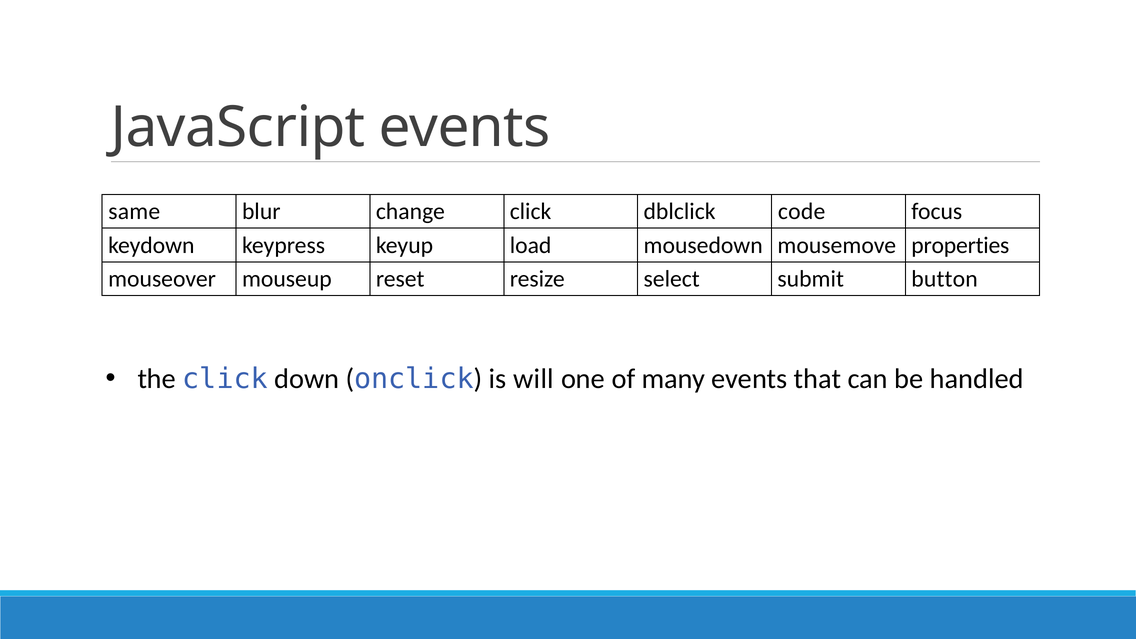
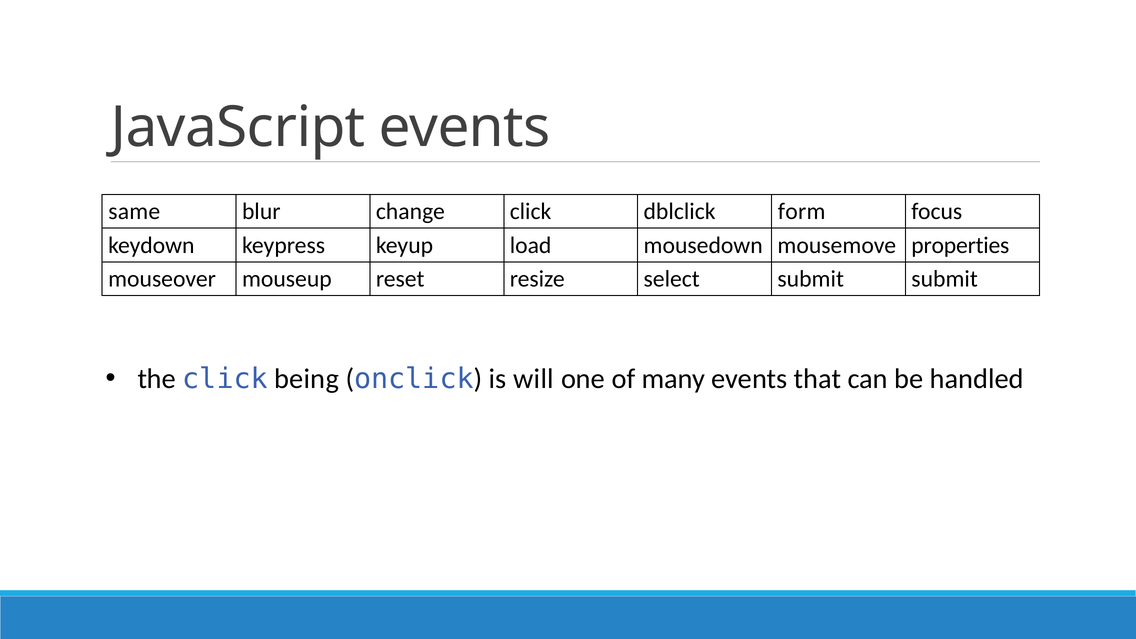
code: code -> form (802, 212)
submit button: button -> submit (945, 279)
down: down -> being (307, 379)
